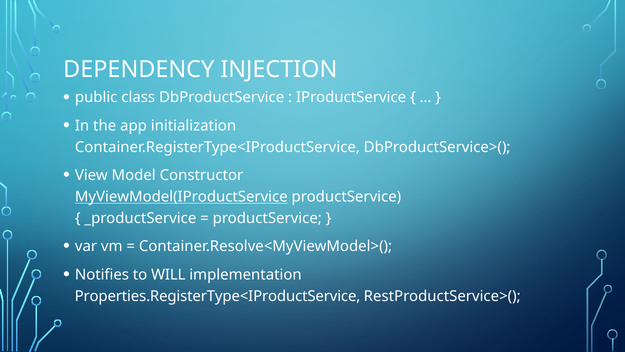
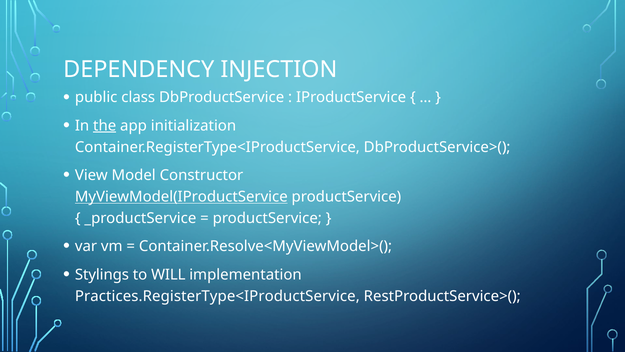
the underline: none -> present (105, 125)
Notifies: Notifies -> Stylings (102, 274)
Properties.RegisterType<IProductService: Properties.RegisterType<IProductService -> Practices.RegisterType<IProductService (217, 296)
